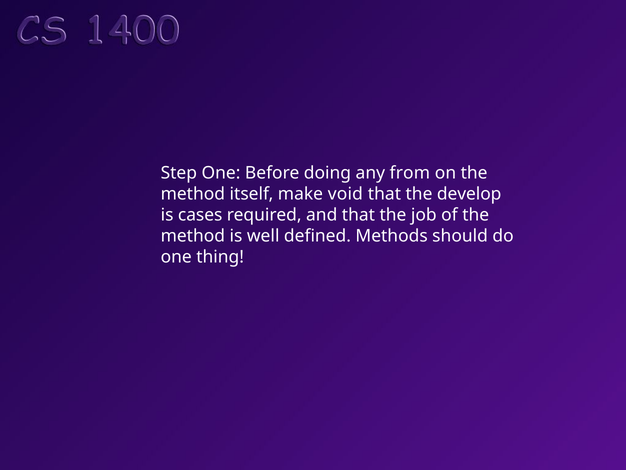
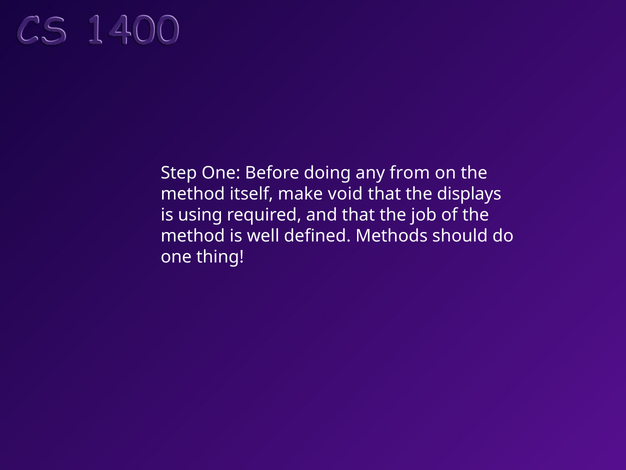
develop: develop -> displays (469, 194)
cases: cases -> using (200, 215)
